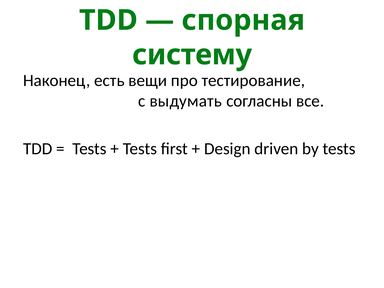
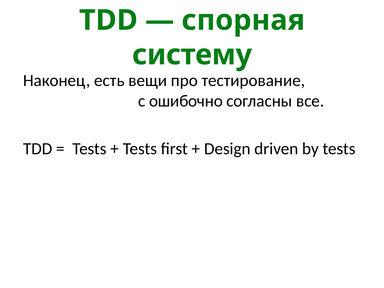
выдумать: выдумать -> ошибочно (186, 101)
